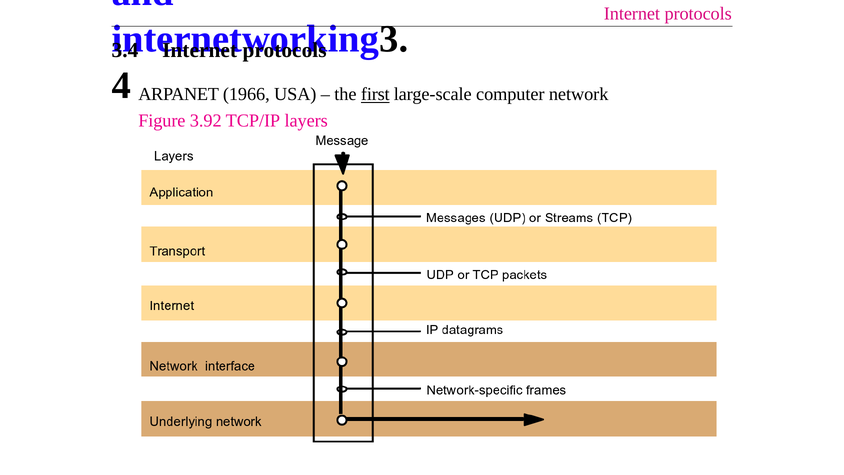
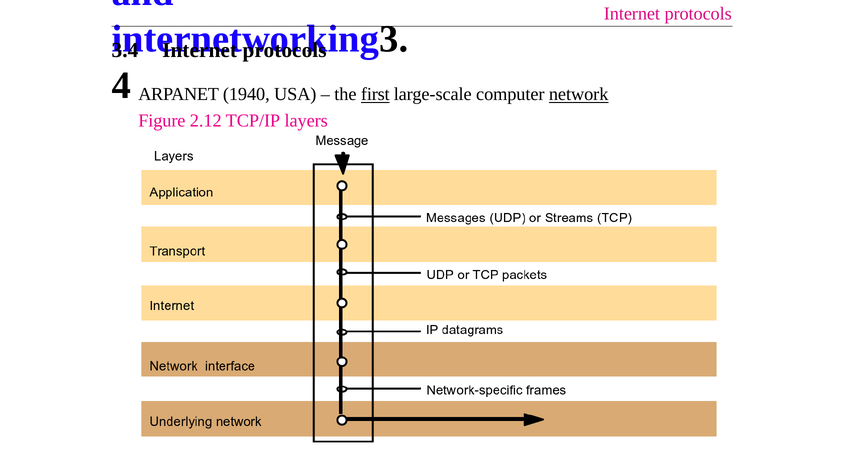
1966: 1966 -> 1940 (246, 94)
network underline: none -> present (579, 94)
3.92: 3.92 -> 2.12 (206, 121)
